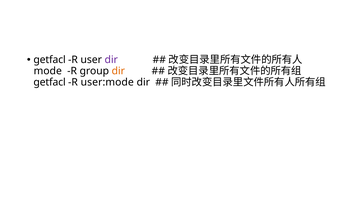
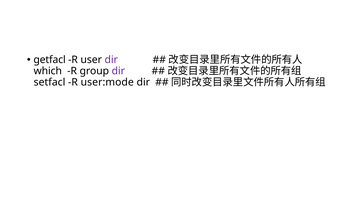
mode: mode -> which (48, 71)
dir colour: orange -> purple (118, 71)
getfacl: getfacl -> setfacl (50, 82)
